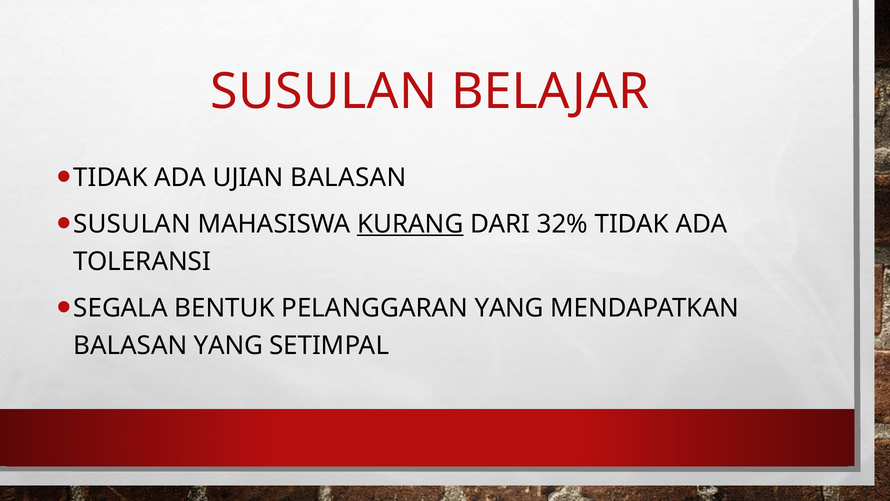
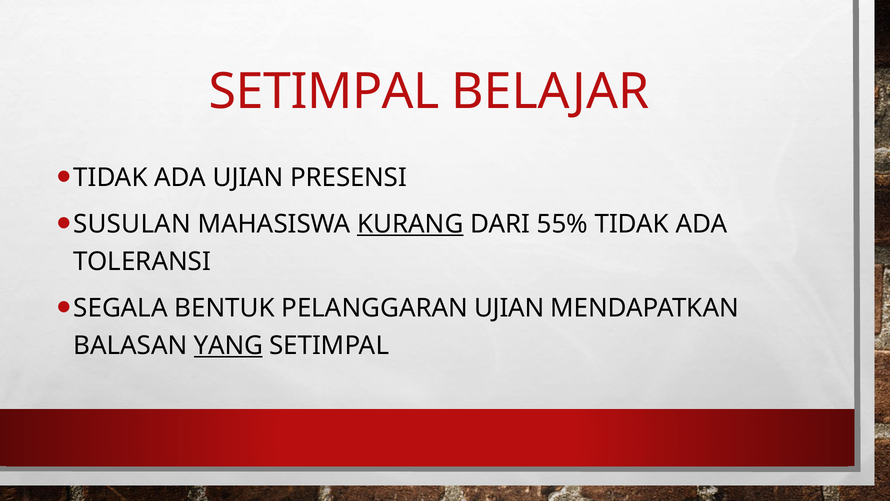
SUSULAN: SUSULAN -> SETIMPAL (324, 92)
UJIAN BALASAN: BALASAN -> PRESENSI (349, 177)
32%: 32% -> 55% (562, 224)
PELANGGARAN YANG: YANG -> UJIAN (509, 308)
YANG underline: none -> present (228, 345)
